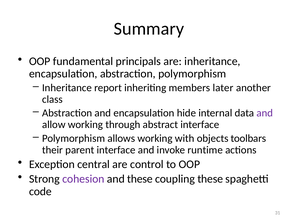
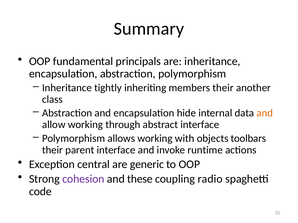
report: report -> tightly (108, 88)
members later: later -> their (223, 88)
and colour: purple -> orange (265, 113)
control: control -> generic (147, 165)
coupling these: these -> radio (210, 179)
